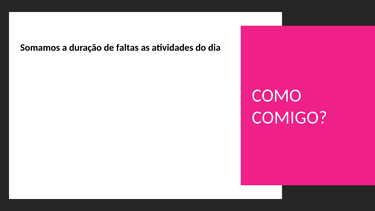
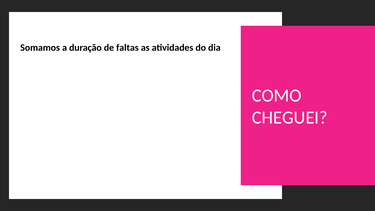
COMIGO: COMIGO -> CHEGUEI (290, 118)
